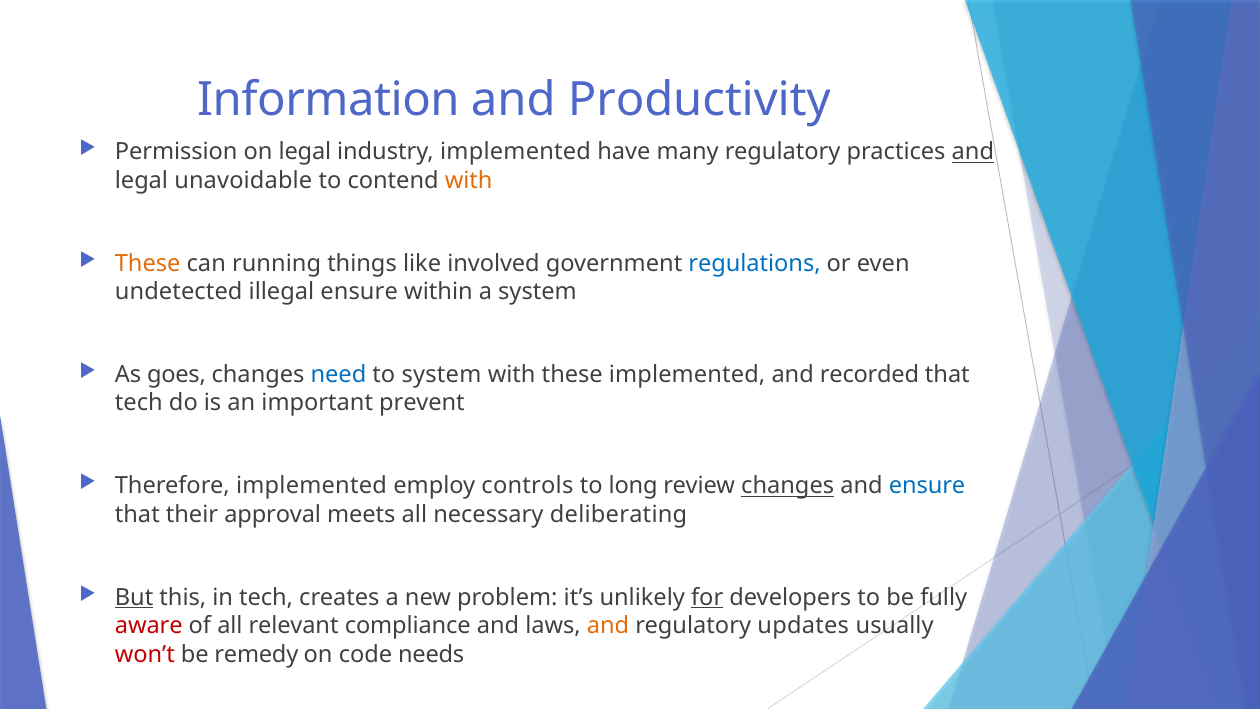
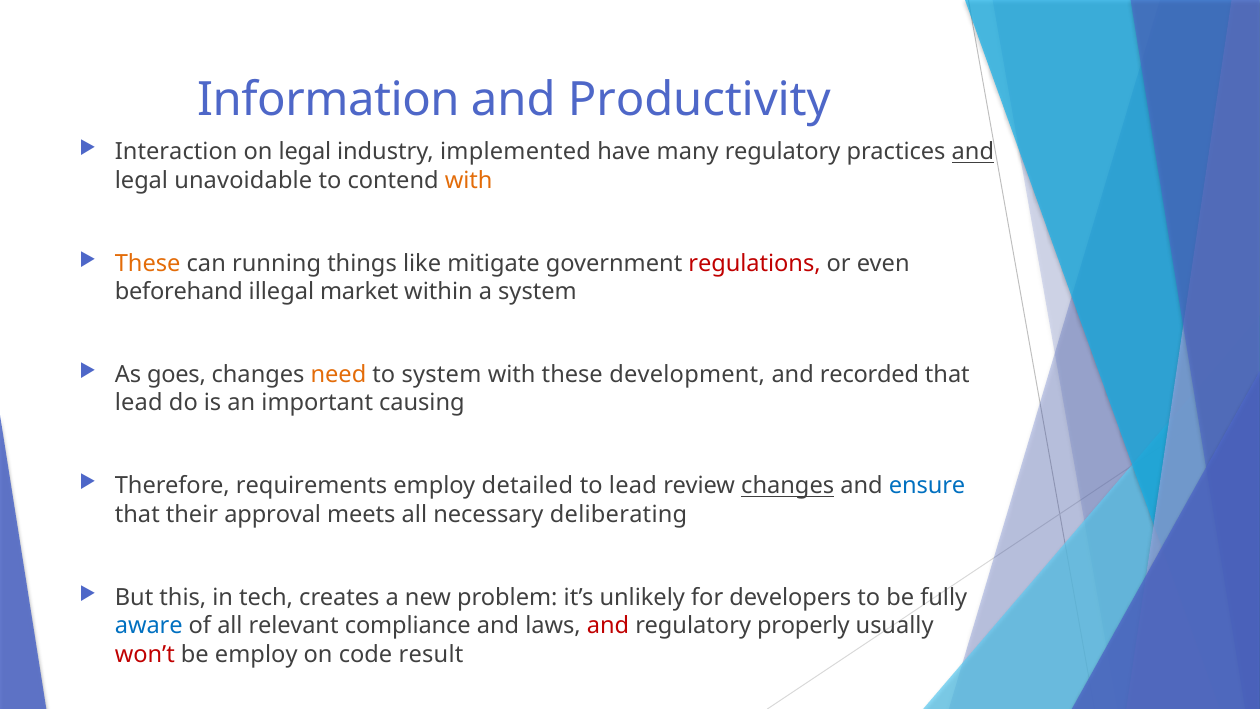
Permission: Permission -> Interaction (176, 152)
involved: involved -> mitigate (493, 263)
regulations colour: blue -> red (755, 263)
undetected: undetected -> beforehand (179, 292)
illegal ensure: ensure -> market (359, 292)
need colour: blue -> orange (338, 375)
these implemented: implemented -> development (687, 375)
tech: tech -> lead (139, 403)
prevent: prevent -> causing (422, 403)
Therefore implemented: implemented -> requirements (312, 486)
controls: controls -> detailed (527, 486)
to long: long -> lead (633, 486)
But underline: present -> none (134, 597)
for underline: present -> none (707, 597)
aware colour: red -> blue (149, 626)
and colour: orange -> red (608, 626)
updates: updates -> properly (803, 626)
be remedy: remedy -> employ (256, 654)
needs: needs -> result (431, 654)
